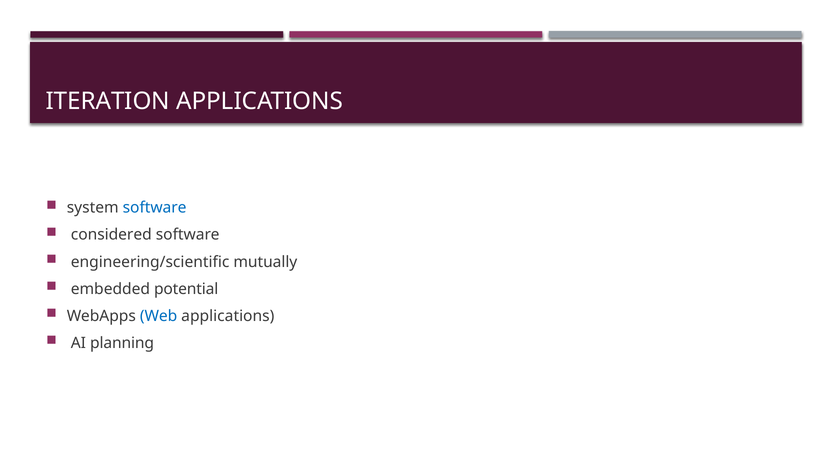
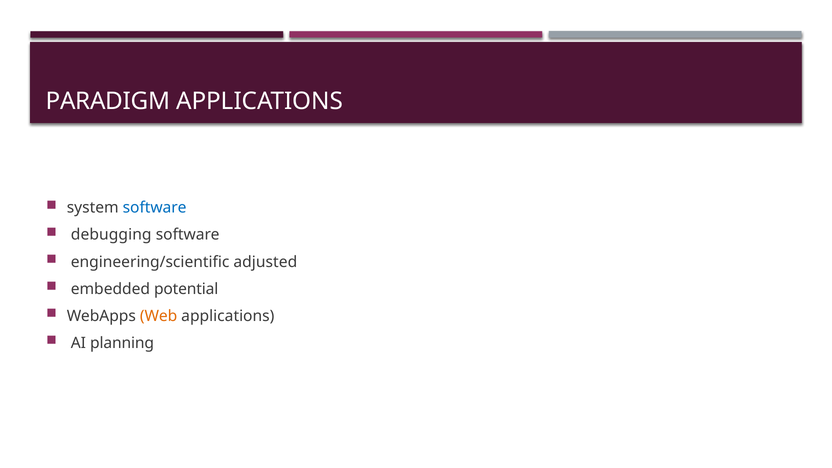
ITERATION: ITERATION -> PARADIGM (108, 101)
considered: considered -> debugging (111, 235)
mutually: mutually -> adjusted (265, 262)
Web colour: blue -> orange (159, 316)
